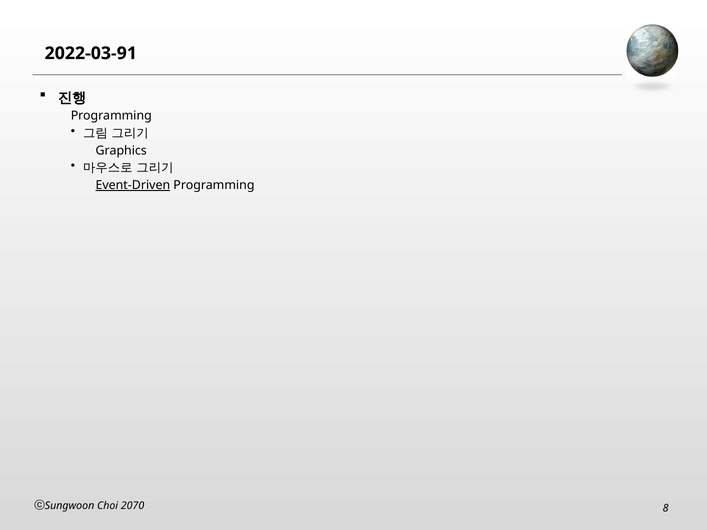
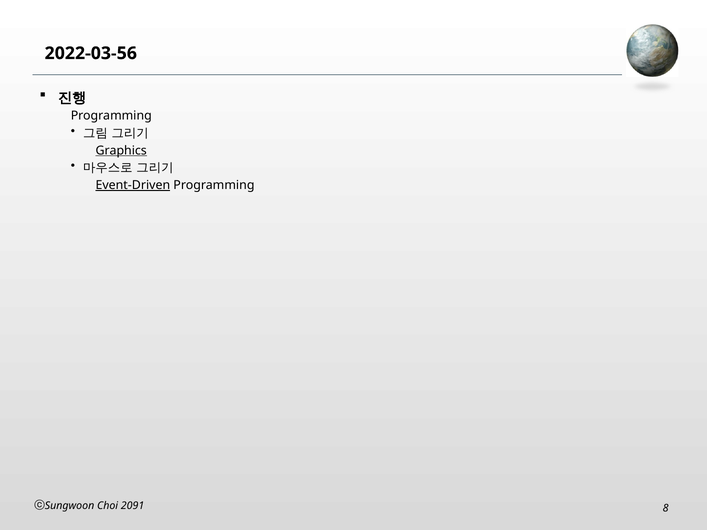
2022-03-91: 2022-03-91 -> 2022-03-56 (91, 53)
Graphics underline: none -> present (121, 151)
2070: 2070 -> 2091 (133, 506)
